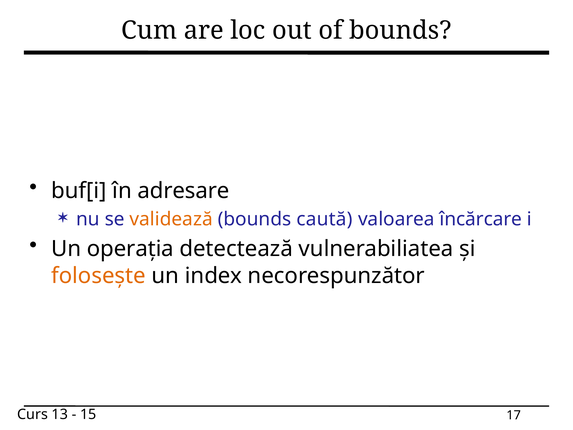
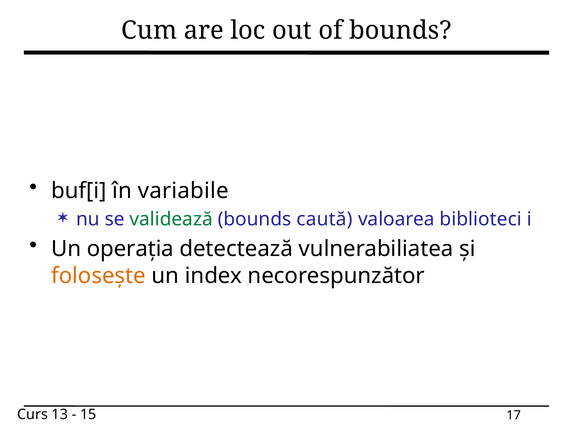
adresare: adresare -> variabile (183, 191)
validează colour: orange -> green (171, 219)
încărcare: încărcare -> biblioteci (481, 219)
